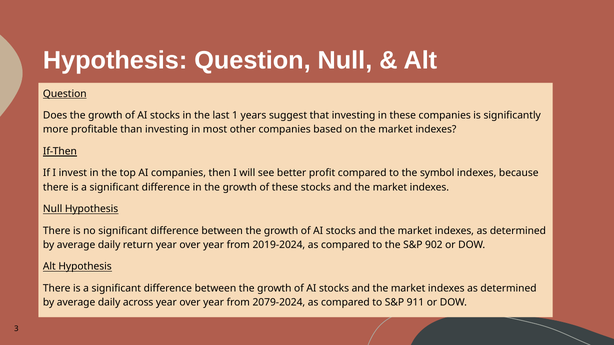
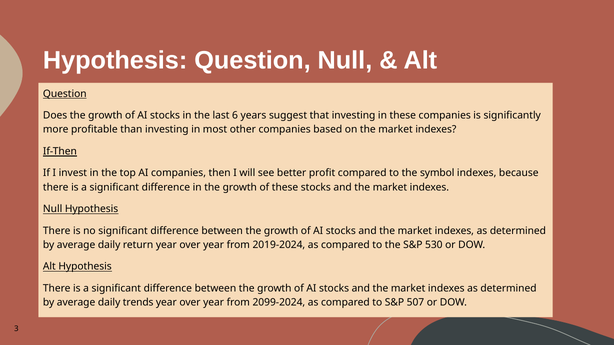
1: 1 -> 6 (235, 116)
902: 902 -> 530 (434, 245)
across: across -> trends (138, 303)
2079-2024: 2079-2024 -> 2099-2024 (279, 303)
911: 911 -> 507 (415, 303)
